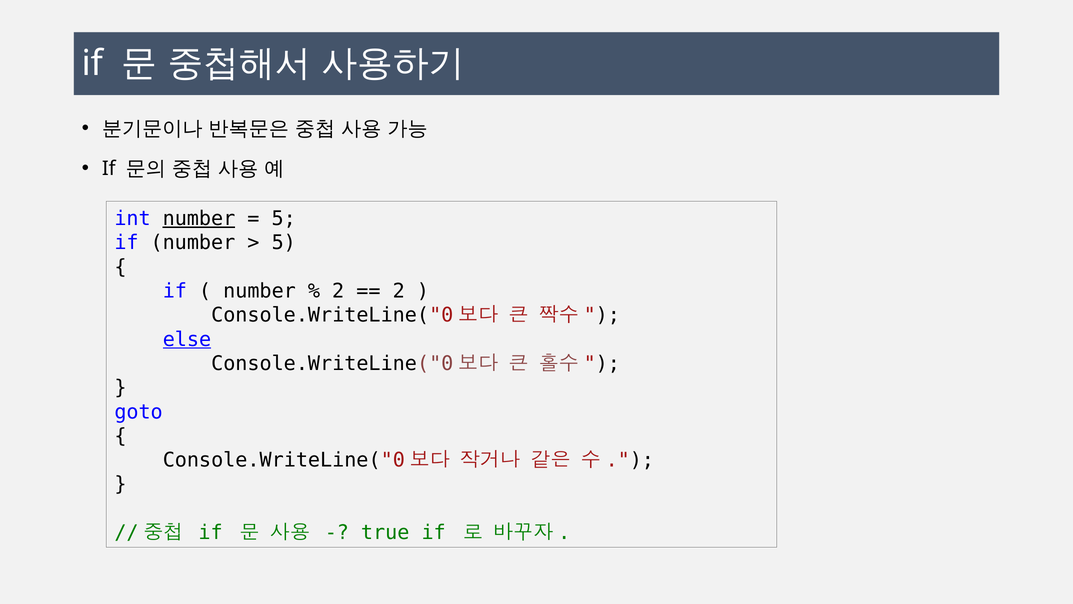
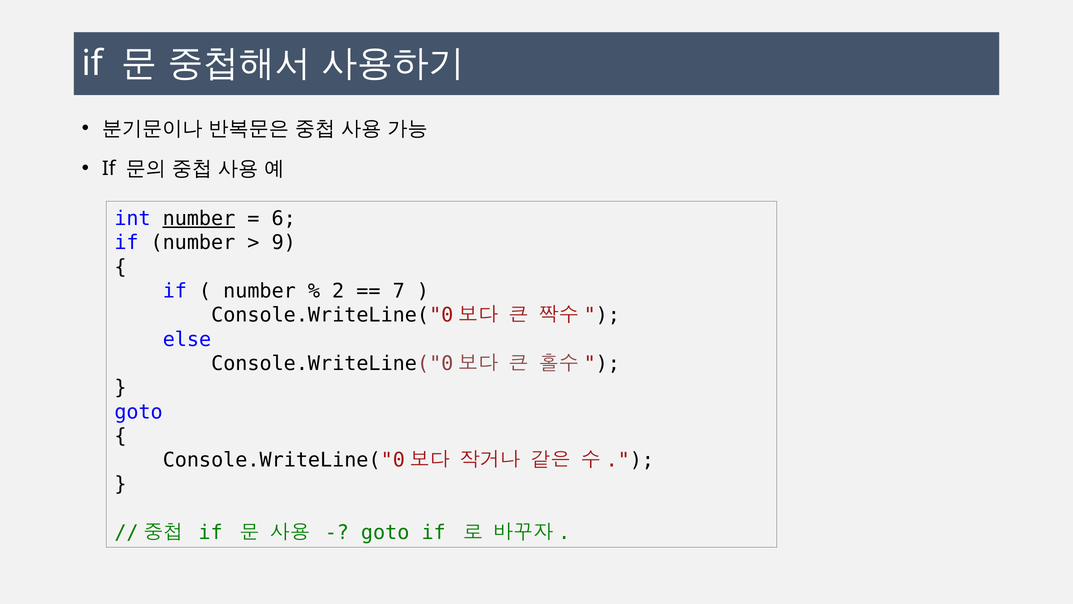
5: 5 -> 6 (284, 218)
5: 5 -> 9 (284, 243)
2: 2 -> 7 (399, 291)
else underline: present -> none (187, 339)
true: true -> goto (385, 532)
